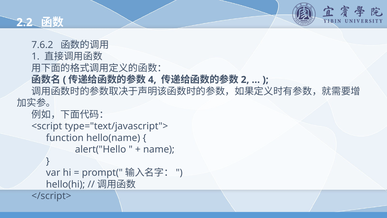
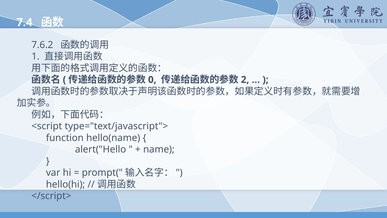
2.2: 2.2 -> 7.4 (24, 22)
4: 4 -> 0 (152, 80)
